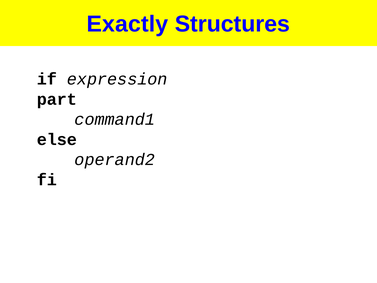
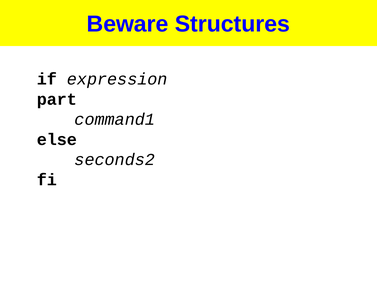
Exactly: Exactly -> Beware (128, 24)
operand2: operand2 -> seconds2 (115, 160)
